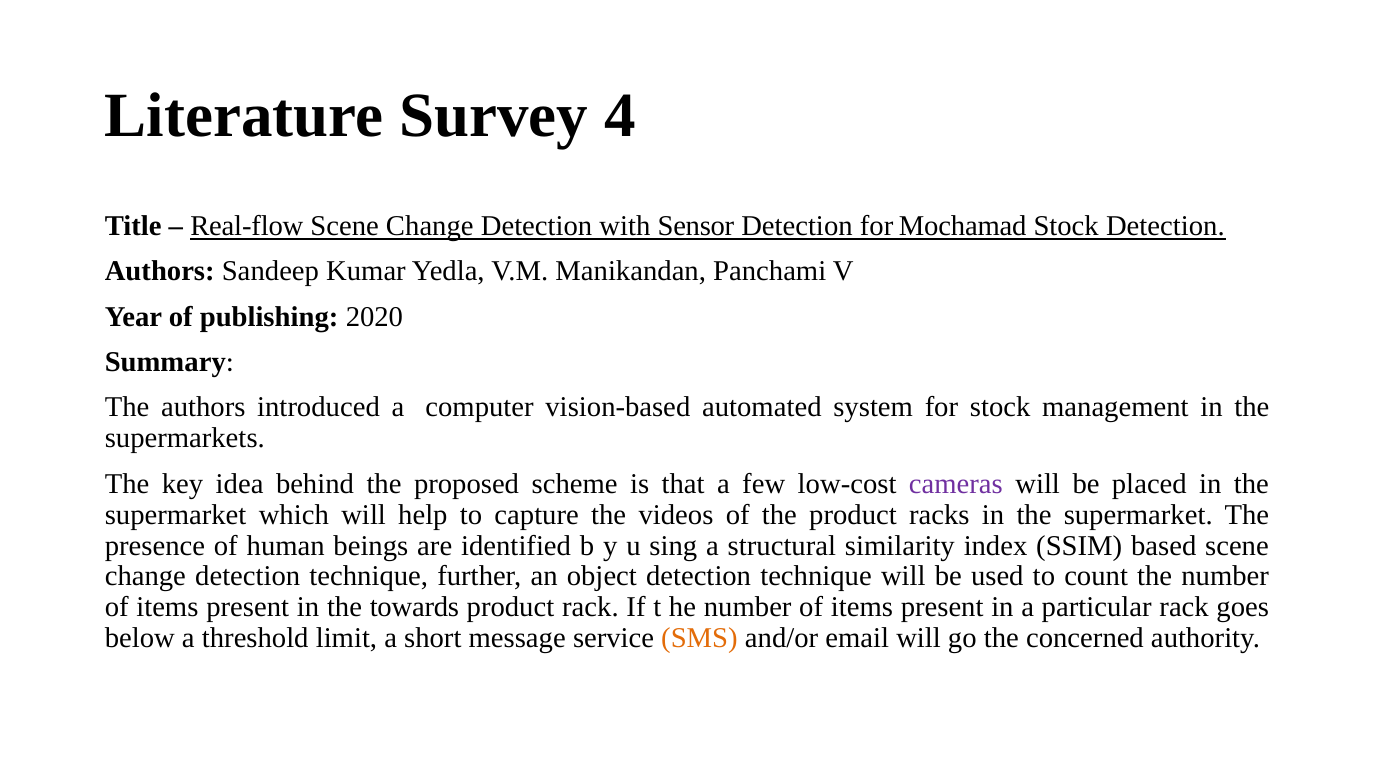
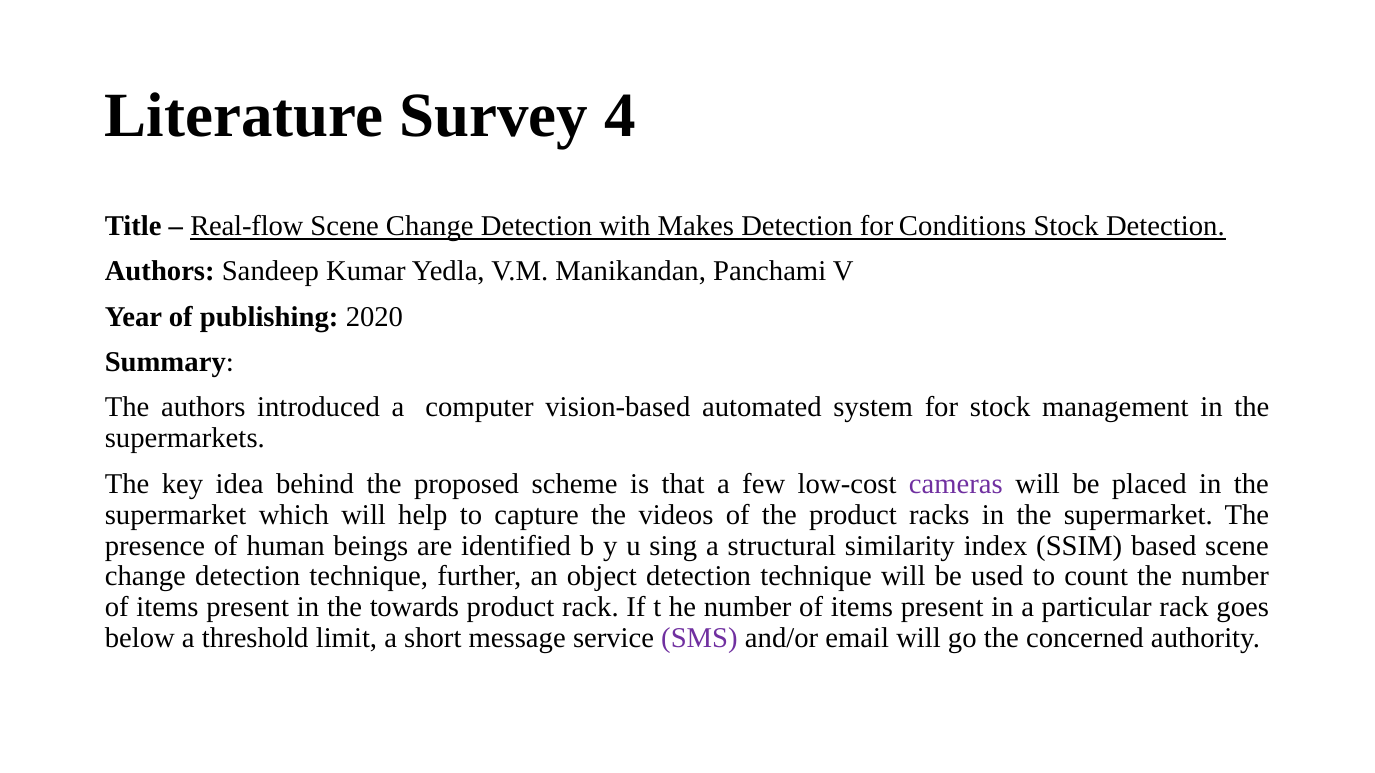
Sensor: Sensor -> Makes (696, 226)
Mochamad: Mochamad -> Conditions (963, 226)
SMS colour: orange -> purple (699, 639)
